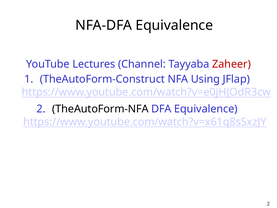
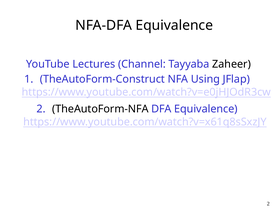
Zaheer colour: red -> black (232, 64)
